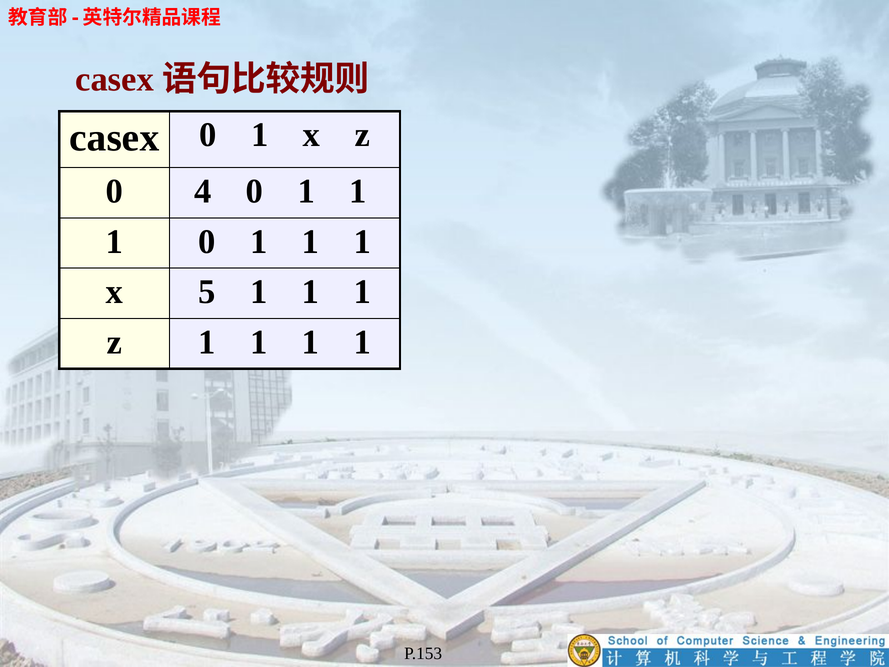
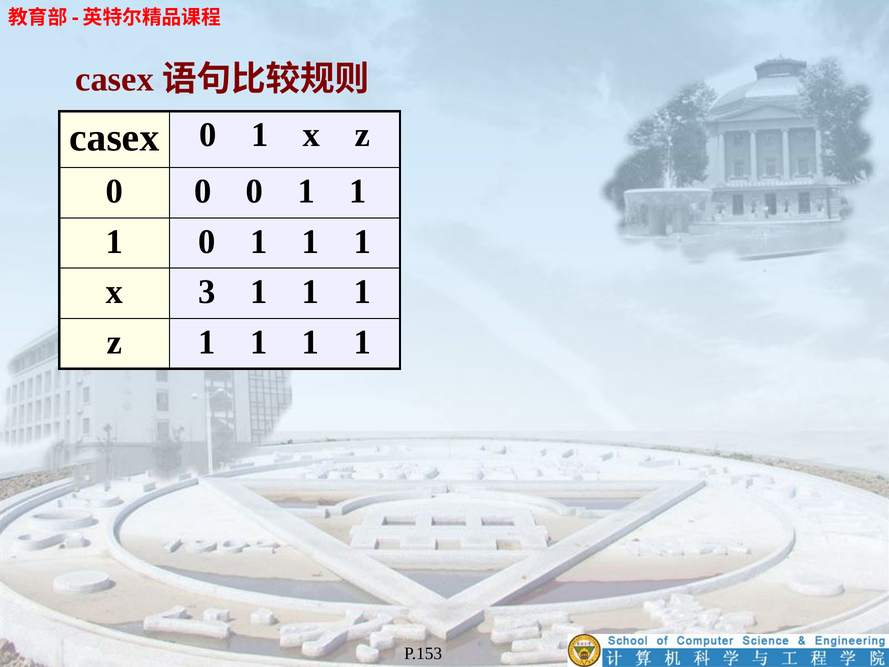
4: 4 -> 0 (203, 191)
5: 5 -> 3 (207, 292)
